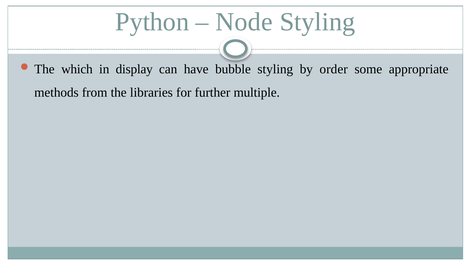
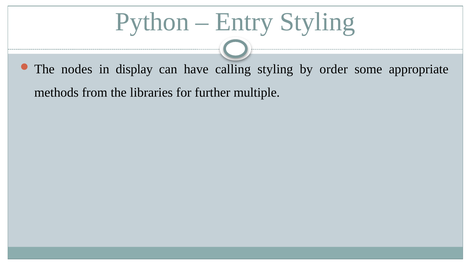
Node: Node -> Entry (244, 22)
which: which -> nodes (77, 69)
bubble: bubble -> calling (233, 69)
